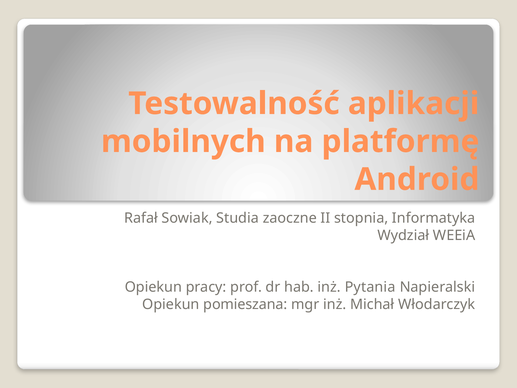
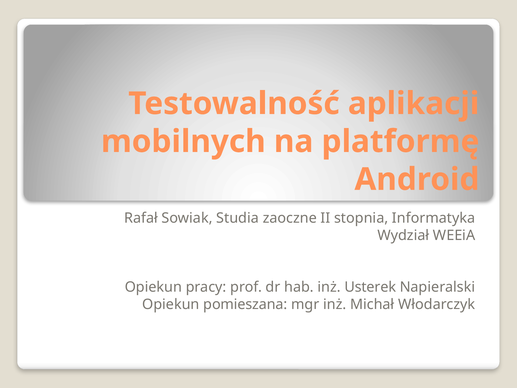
Pytania: Pytania -> Usterek (370, 287)
